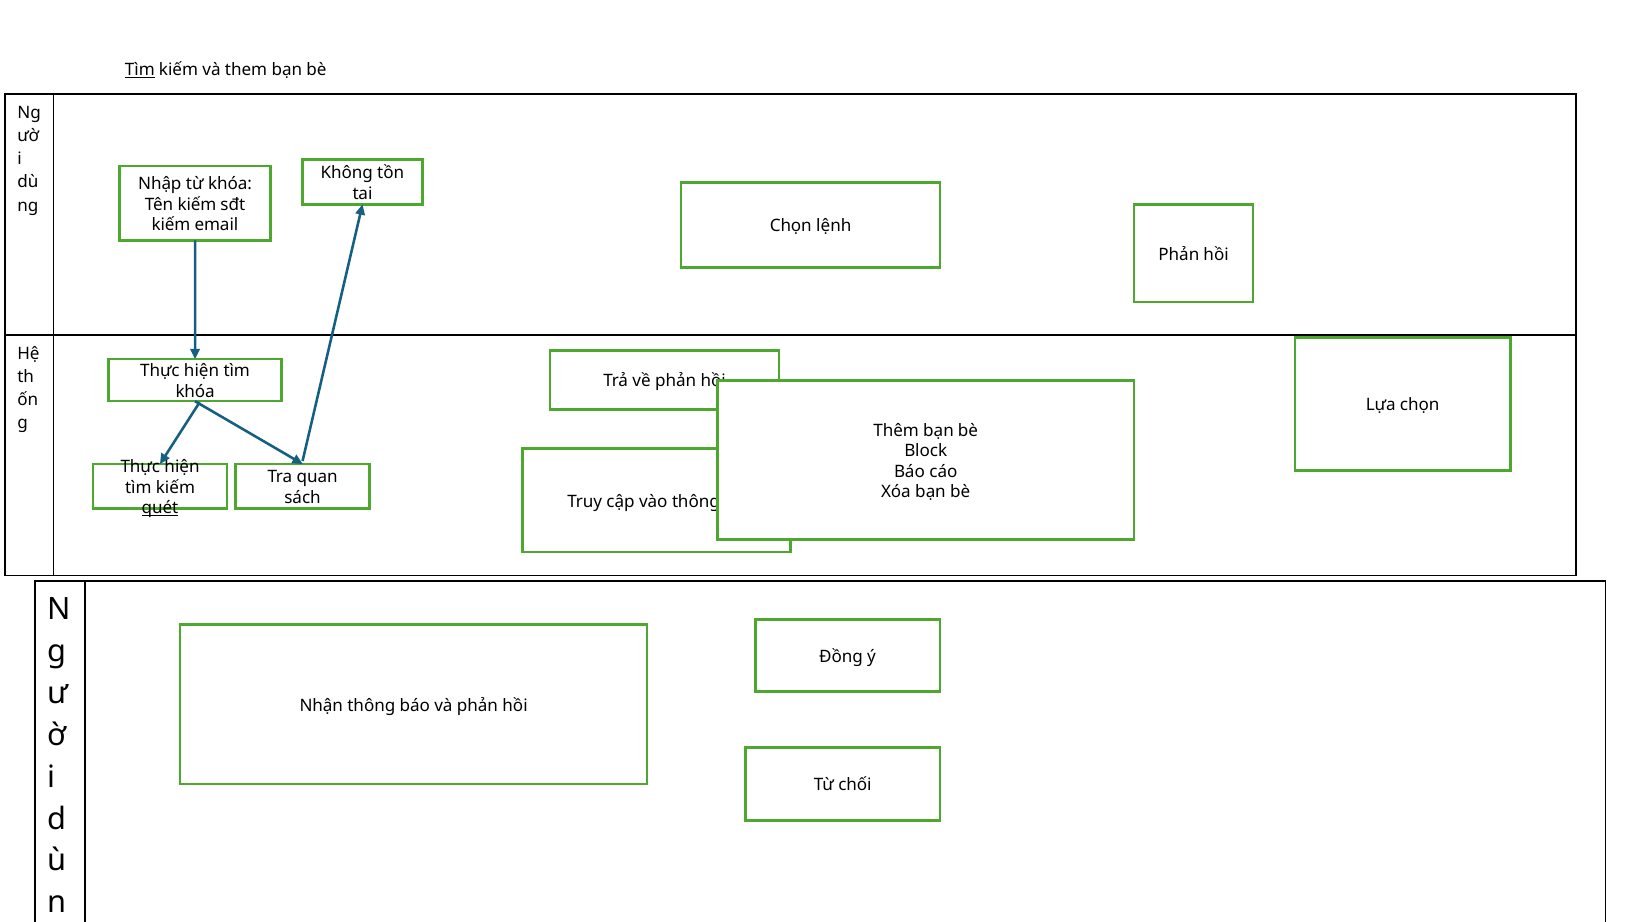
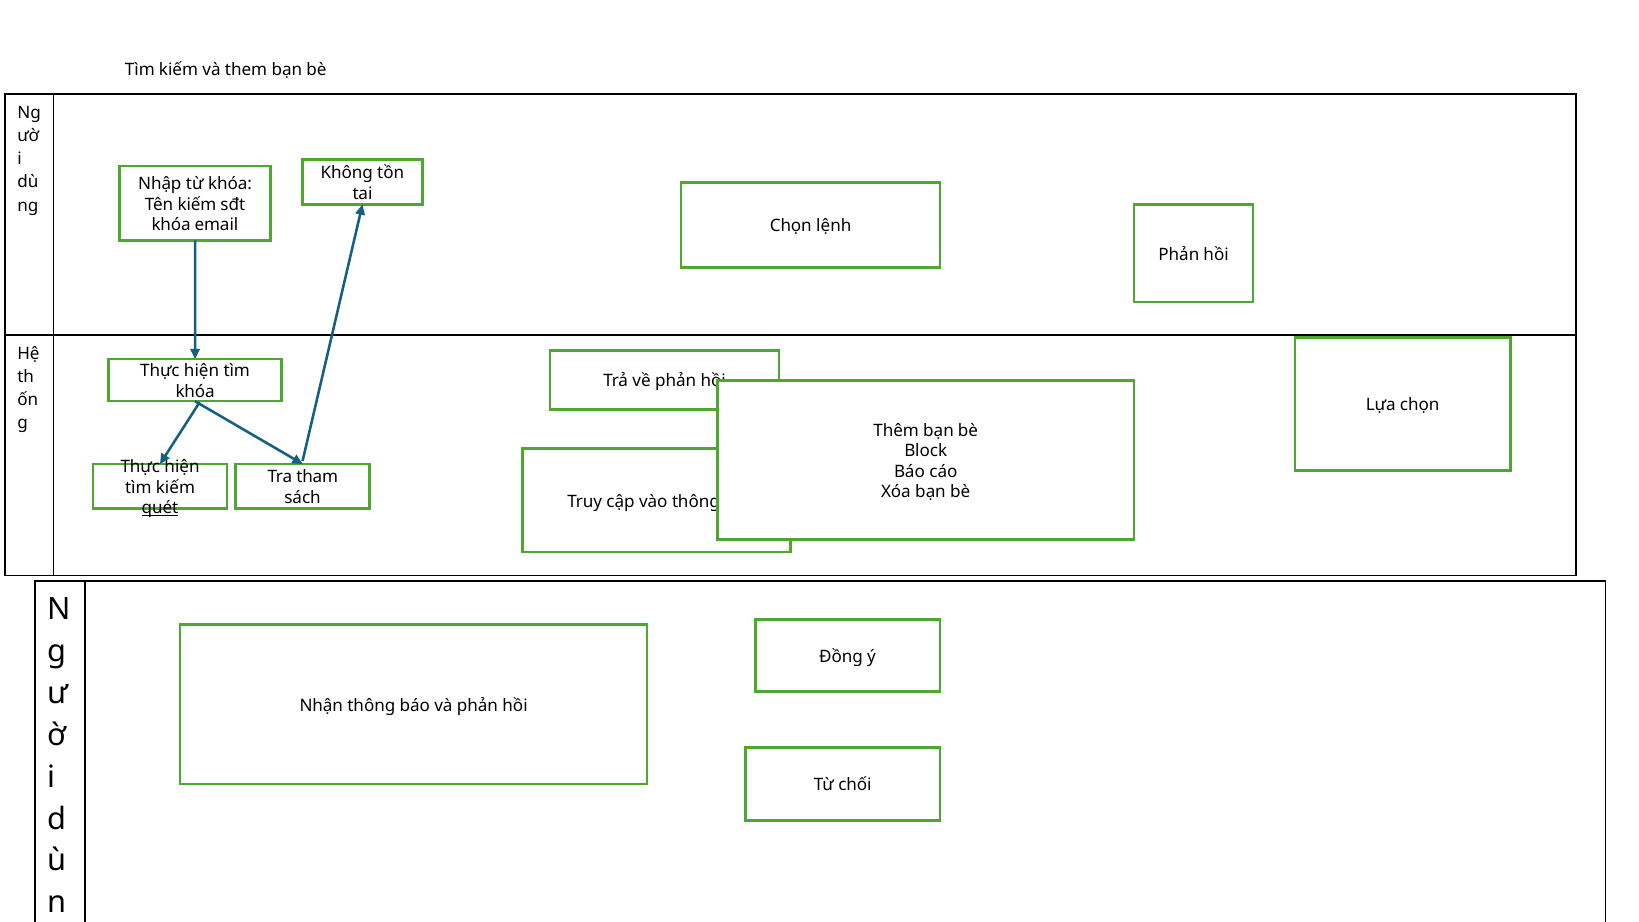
Tìm underline: present -> none (140, 70)
kiếm: kiếm -> khóa (171, 225)
quan: quan -> tham (317, 477)
